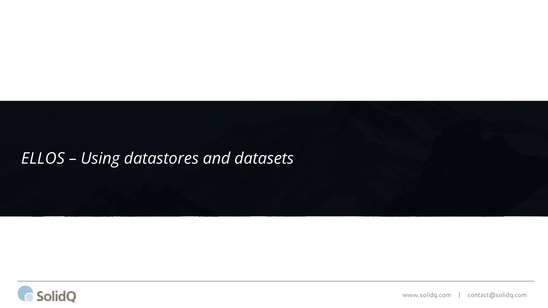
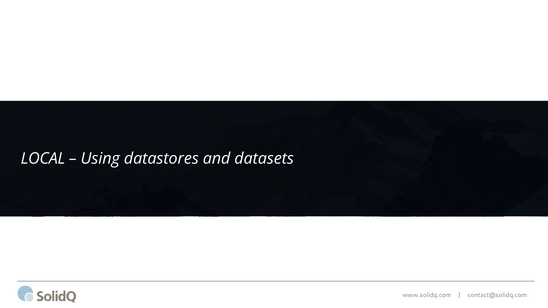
ELLOS: ELLOS -> LOCAL (43, 159)
